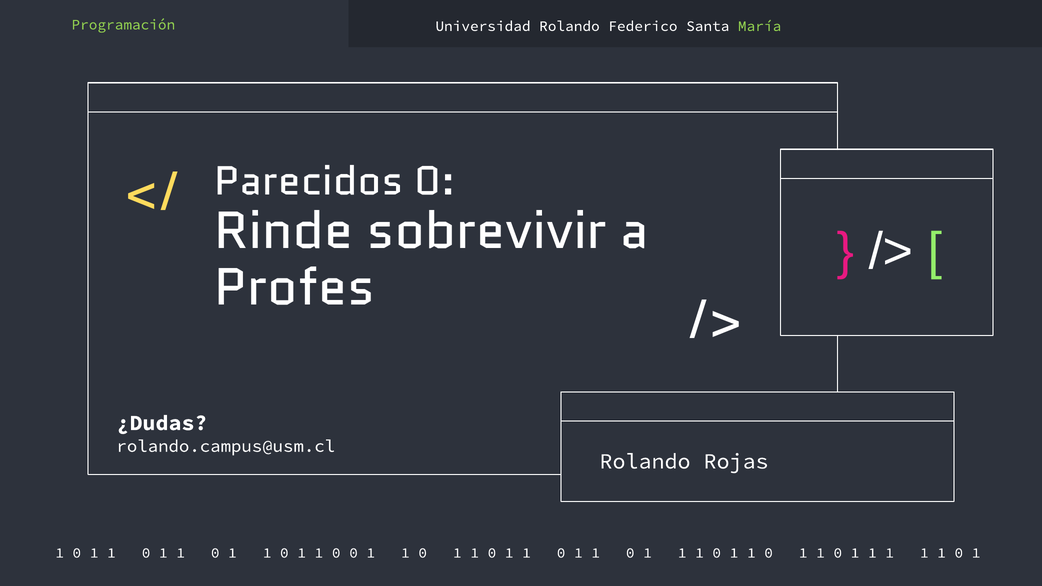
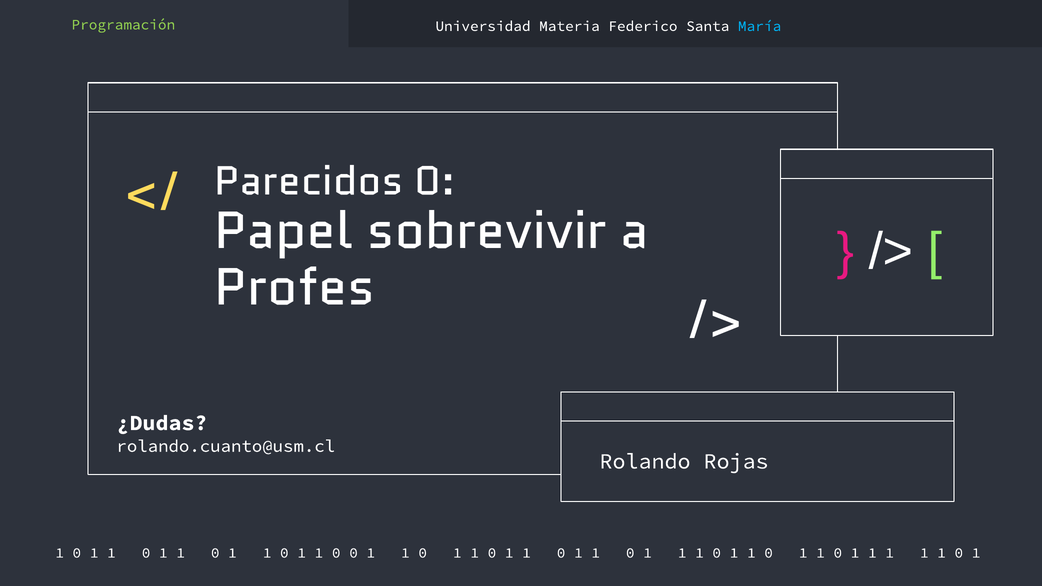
Universidad Rolando: Rolando -> Materia (569, 26)
María colour: light green -> light blue (760, 26)
Rinde: Rinde -> Papel (284, 231)
rolando.campus@usm.cl: rolando.campus@usm.cl -> rolando.cuanto@usm.cl (226, 446)
